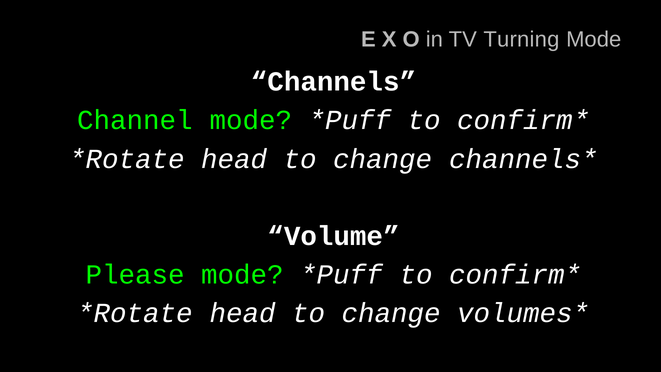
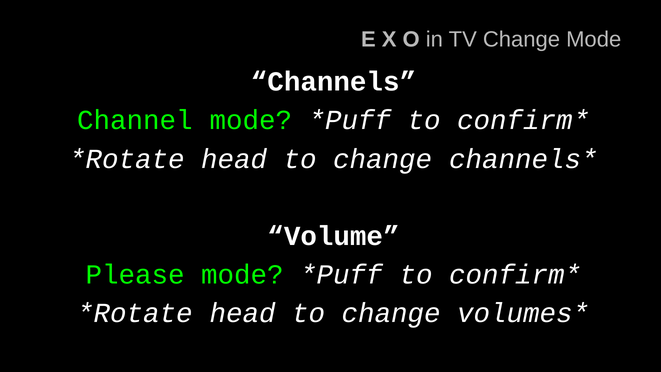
TV Turning: Turning -> Change (522, 39)
